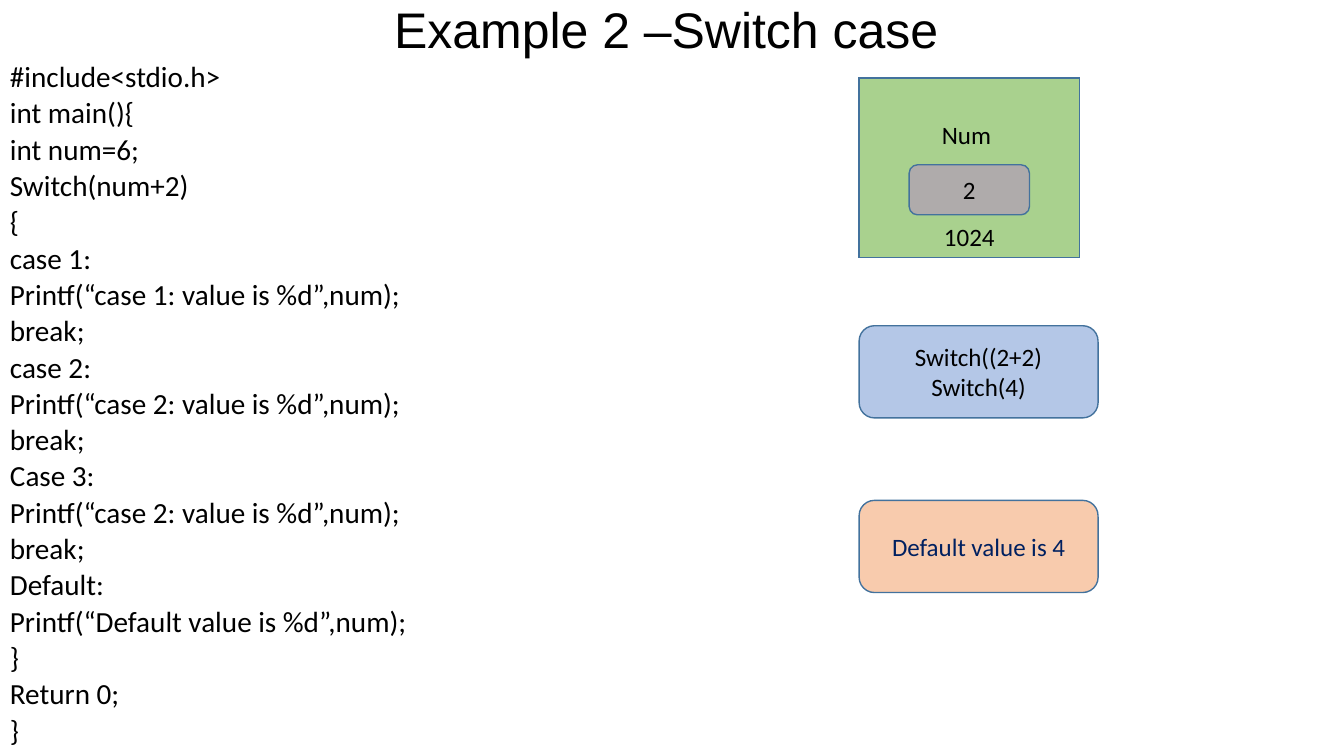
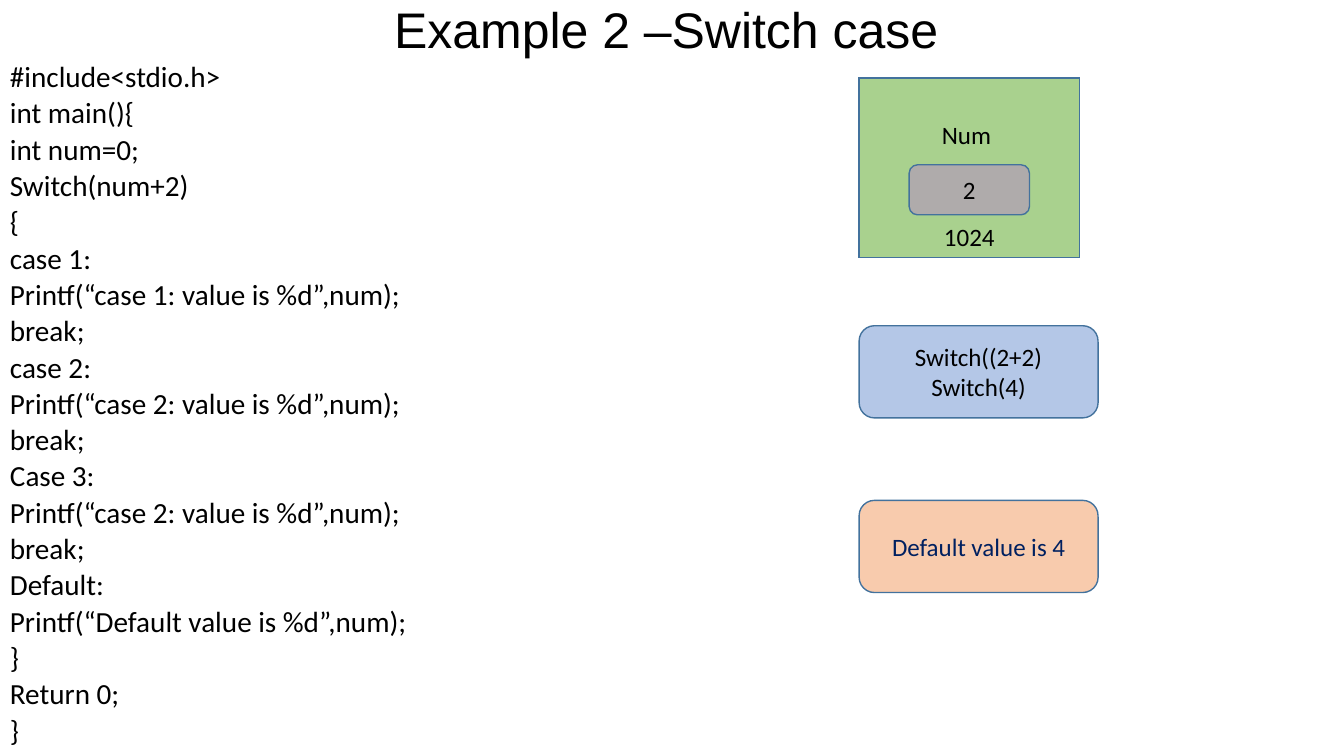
num=6: num=6 -> num=0 (93, 151)
